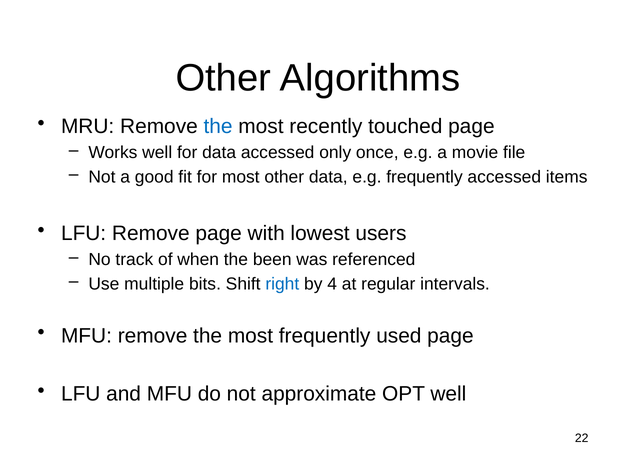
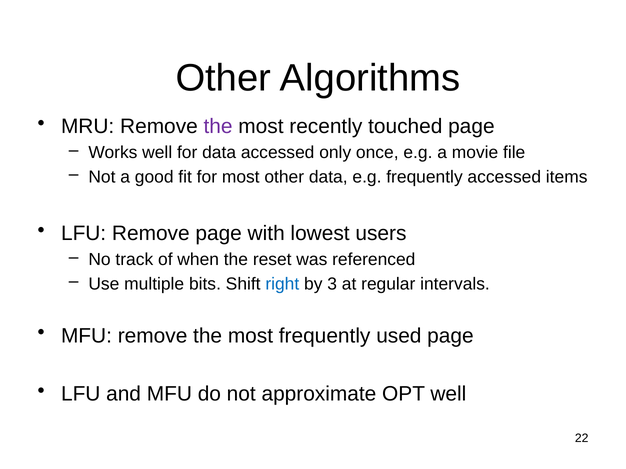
the colour: blue -> purple (218, 127)
been: been -> reset (272, 260)
4: 4 -> 3 (332, 284)
